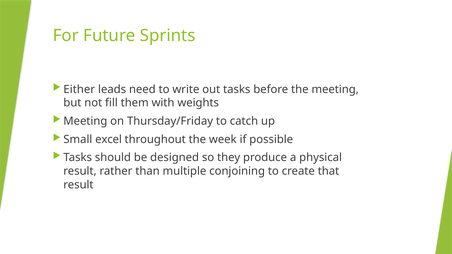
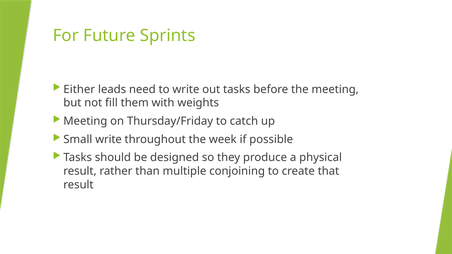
Small excel: excel -> write (109, 139)
